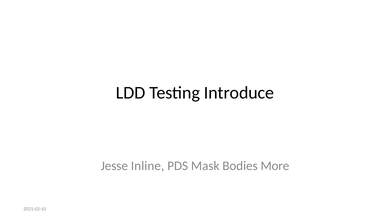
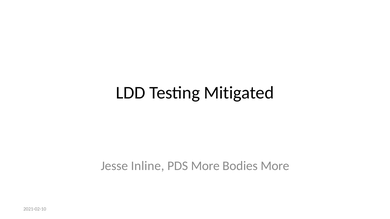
Introduce: Introduce -> Mitigated (239, 93)
PDS Mask: Mask -> More (205, 166)
